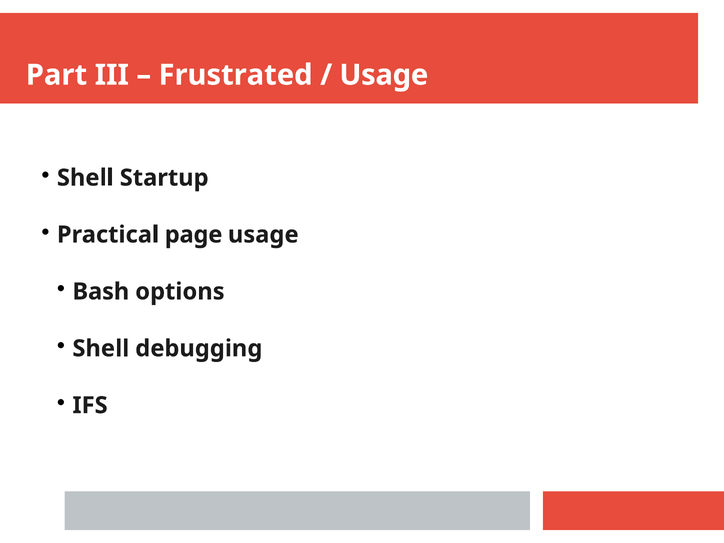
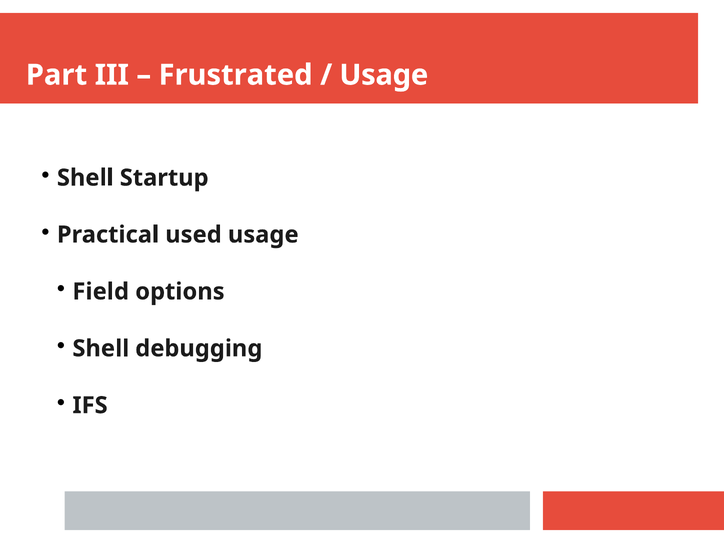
page: page -> used (193, 235)
Bash: Bash -> Field (101, 292)
